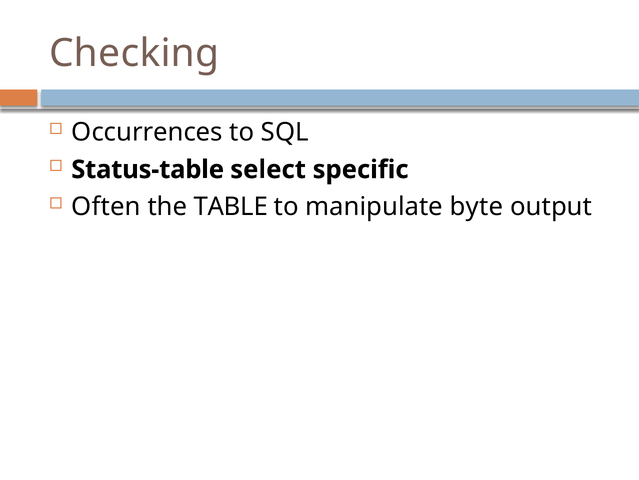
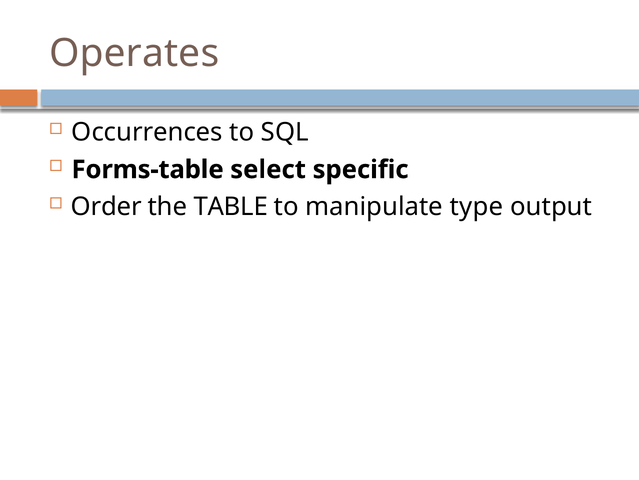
Checking: Checking -> Operates (134, 53)
Status-table: Status-table -> Forms-table (148, 169)
Often: Often -> Order (106, 207)
byte: byte -> type (477, 207)
